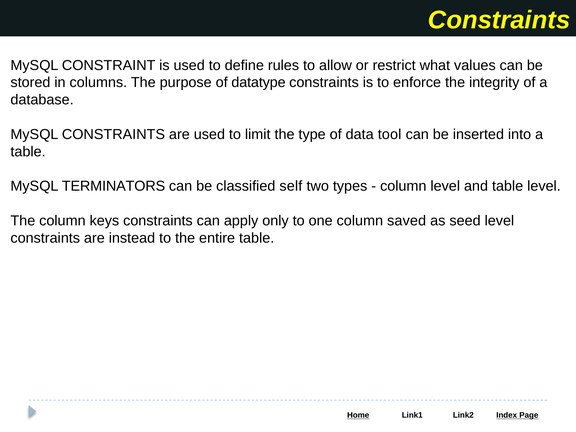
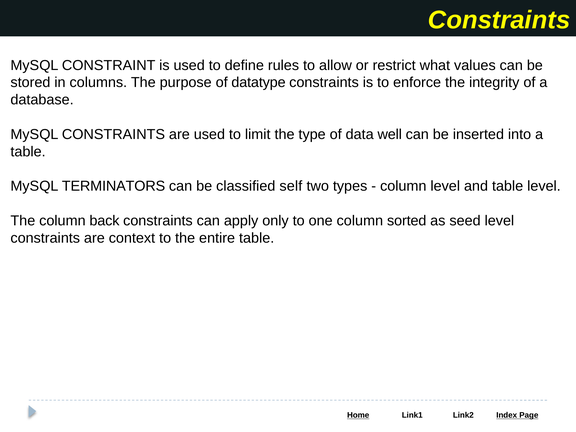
tool: tool -> well (390, 134)
keys: keys -> back (104, 221)
saved: saved -> sorted (407, 221)
instead: instead -> context (132, 238)
